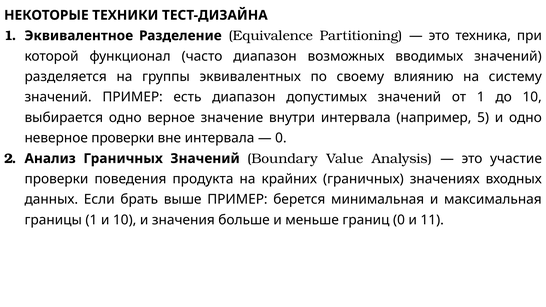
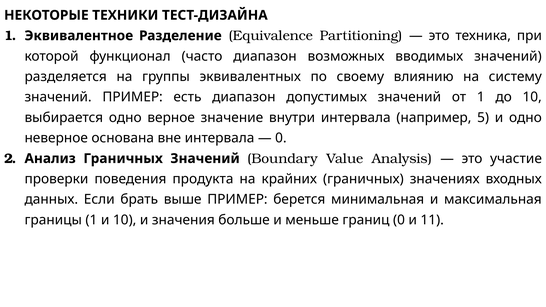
неверное проверки: проверки -> основана (123, 138)
